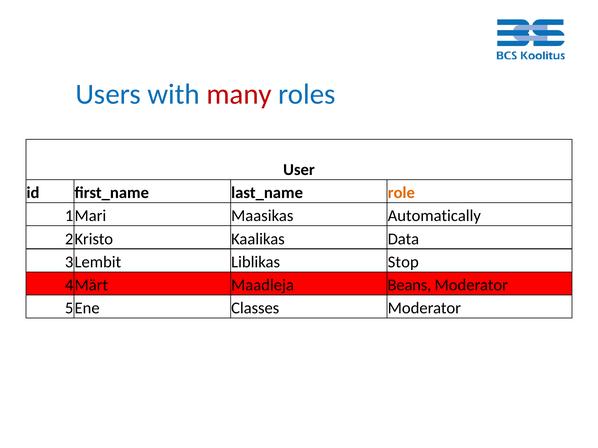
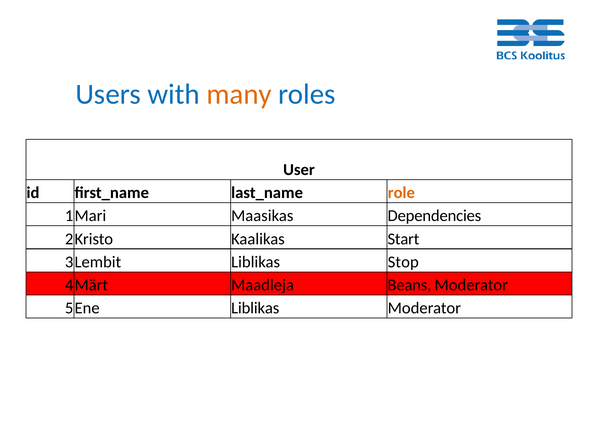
many colour: red -> orange (239, 94)
Automatically: Automatically -> Dependencies (434, 216)
Data: Data -> Start (403, 239)
Classes: Classes -> Liblikas (255, 308)
